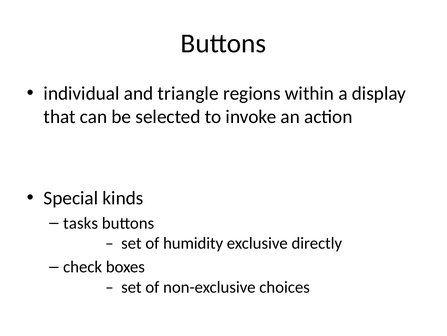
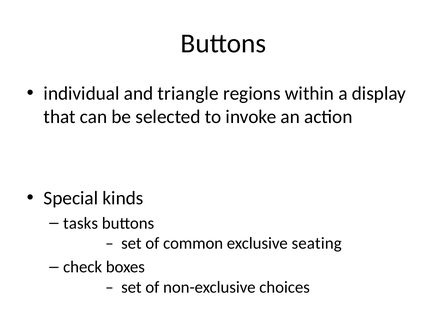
humidity: humidity -> common (193, 243)
directly: directly -> seating (317, 243)
